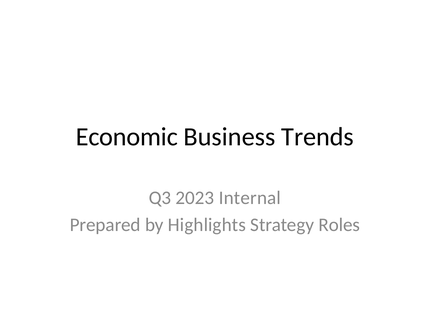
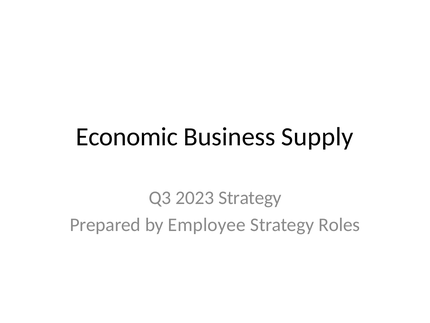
Trends: Trends -> Supply (317, 137)
2023 Internal: Internal -> Strategy (250, 198)
Highlights: Highlights -> Employee (207, 224)
